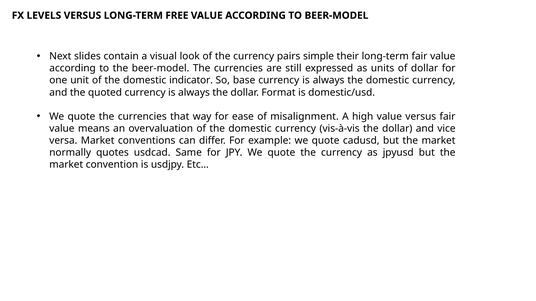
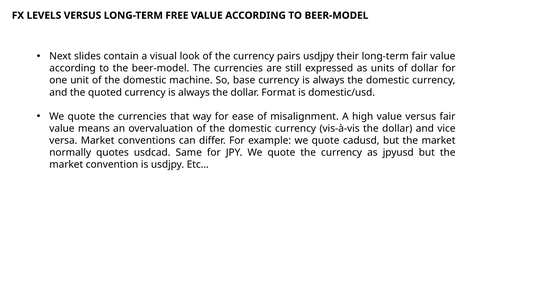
pairs simple: simple -> usdjpy (319, 56)
indicator: indicator -> machine (191, 80)
